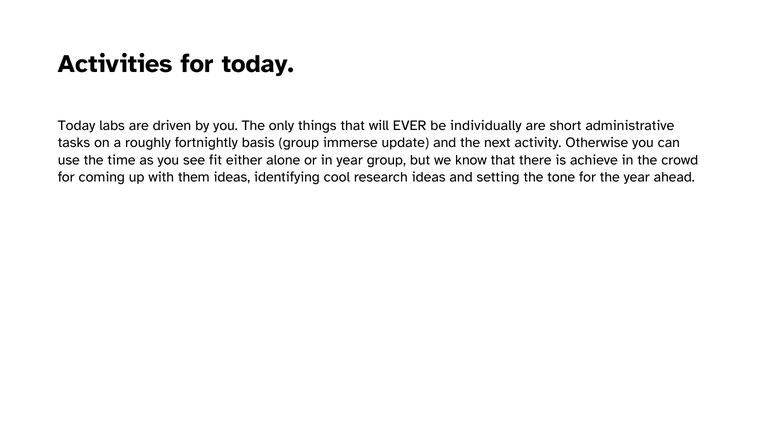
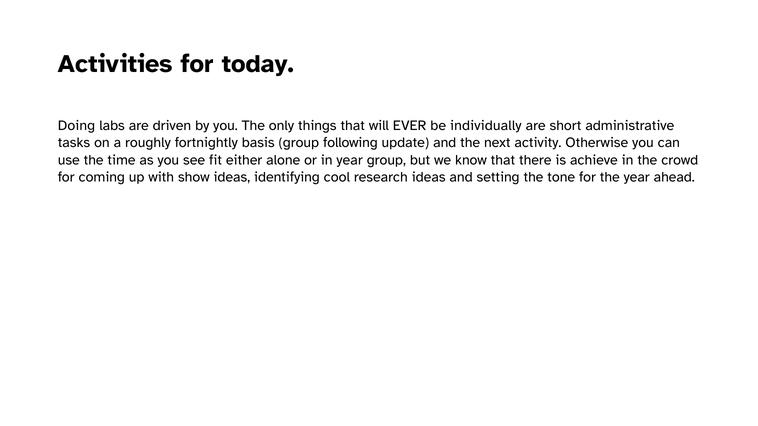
Today: Today -> Doing (76, 126)
immerse: immerse -> following (350, 143)
them: them -> show (194, 177)
